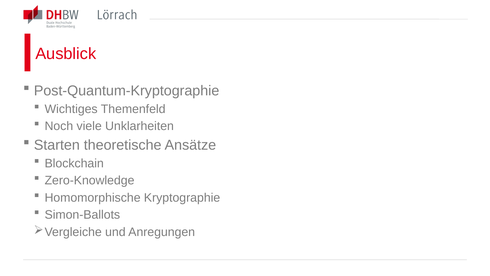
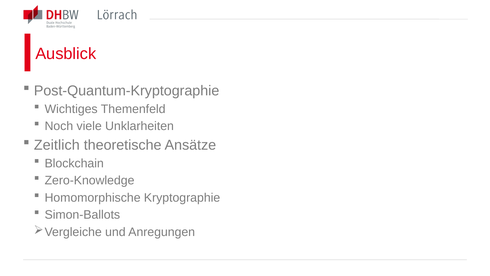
Starten: Starten -> Zeitlich (57, 145)
